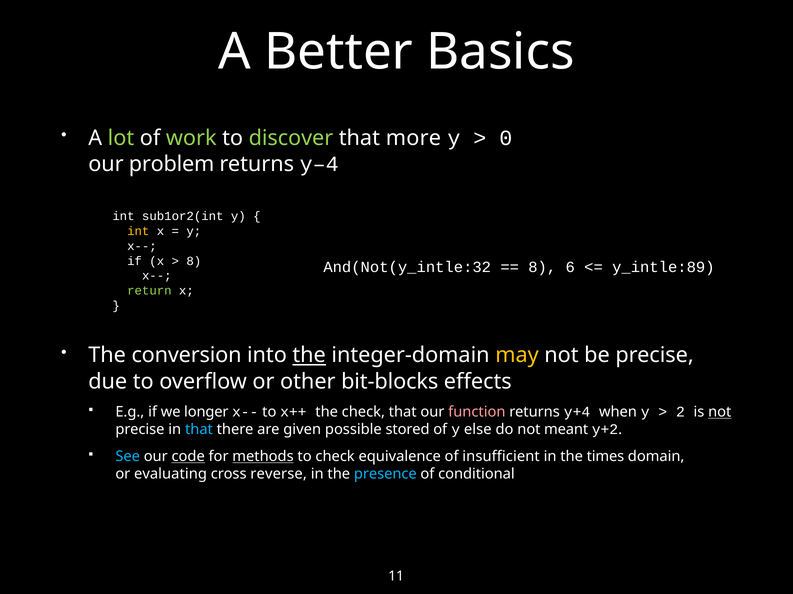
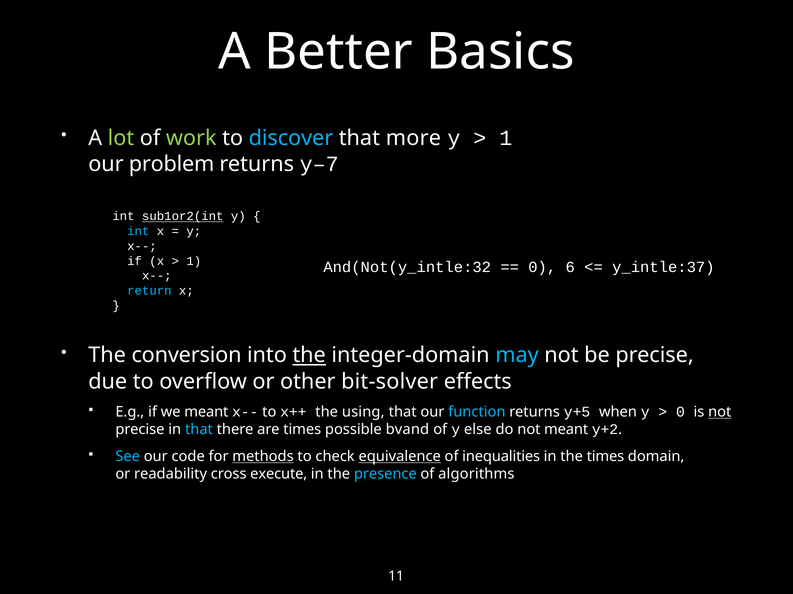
discover colour: light green -> light blue (291, 138)
0: 0 -> 1 (506, 138)
y–4: y–4 -> y–7 (319, 164)
sub1or2(int underline: none -> present (183, 217)
int colour: yellow -> light blue (138, 232)
8: 8 -> 1 (194, 261)
8: 8 -> 0 (542, 267)
y_intle:89: y_intle:89 -> y_intle:37 (663, 267)
return colour: light green -> light blue (149, 291)
may colour: yellow -> light blue (517, 356)
bit-blocks: bit-blocks -> bit-solver (390, 382)
we longer: longer -> meant (206, 412)
the check: check -> using (363, 412)
function colour: pink -> light blue (477, 412)
y+4: y+4 -> y+5 (577, 412)
2: 2 -> 0 (680, 412)
are given: given -> times (302, 430)
stored: stored -> bvand (407, 430)
code underline: present -> none (188, 457)
equivalence underline: none -> present (400, 457)
insufficient: insufficient -> inequalities (501, 457)
evaluating: evaluating -> readability (171, 475)
reverse: reverse -> execute (279, 475)
conditional: conditional -> algorithms (476, 475)
